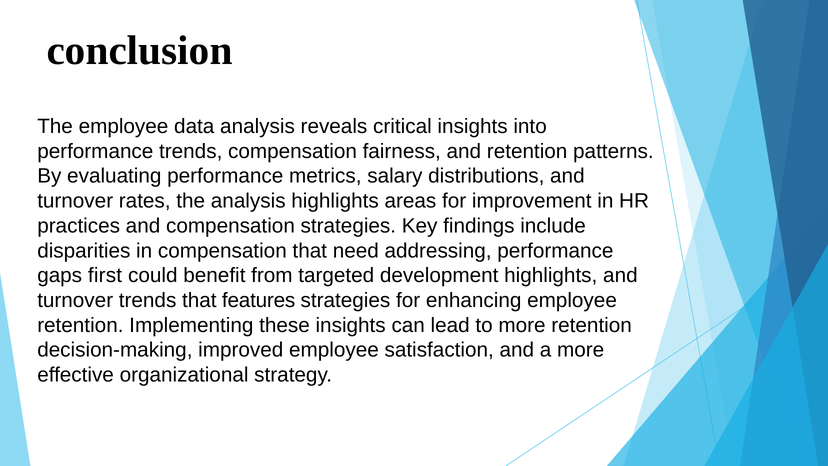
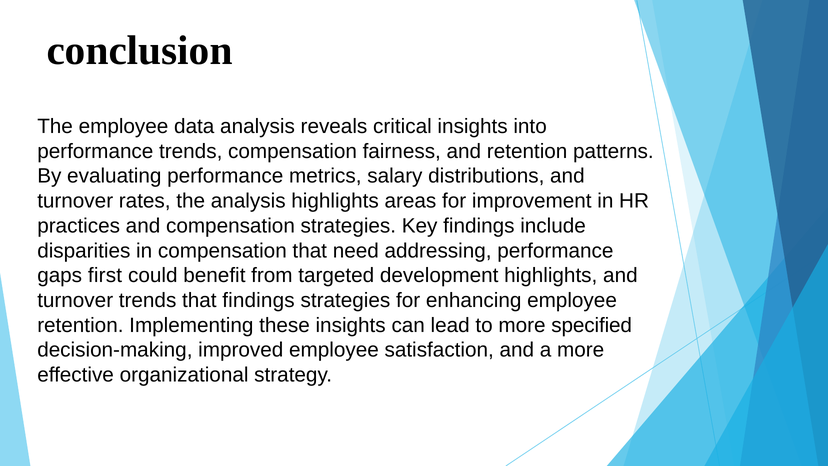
that features: features -> findings (258, 300)
more retention: retention -> specified (592, 325)
